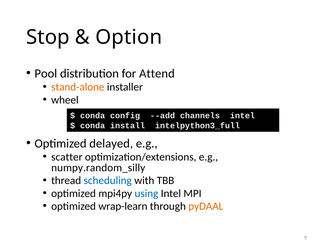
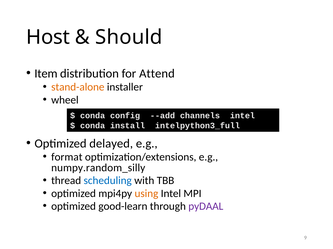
Stop: Stop -> Host (48, 37)
Option: Option -> Should (129, 37)
Pool: Pool -> Item (46, 74)
scatter: scatter -> format (67, 157)
using colour: blue -> orange (146, 194)
wrap-learn: wrap-learn -> good-learn (123, 207)
pyDAAL colour: orange -> purple (206, 207)
